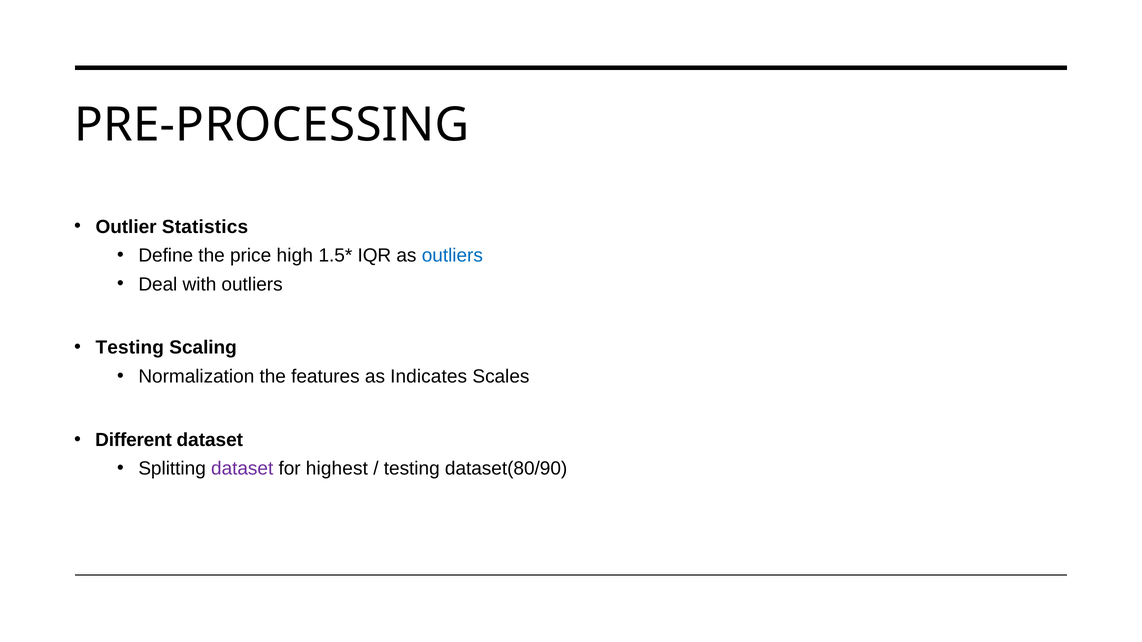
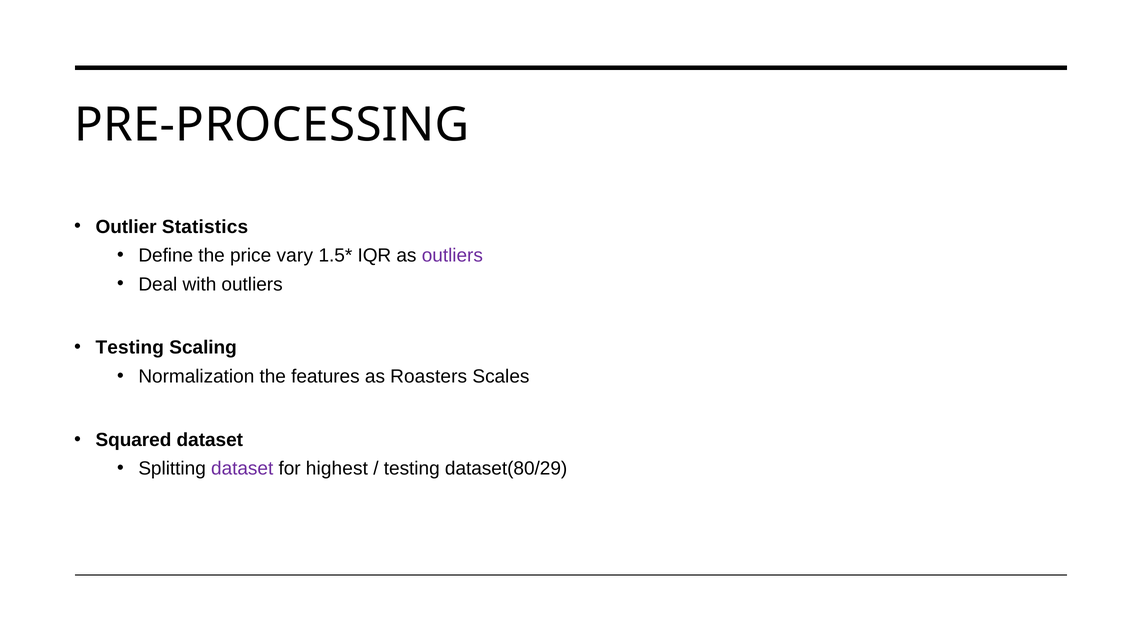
high: high -> vary (295, 256)
outliers colour: blue -> purple (452, 256)
Indicates: Indicates -> Roasters (429, 377)
Different: Different -> Squared (133, 440)
dataset(80/90: dataset(80/90 -> dataset(80/29 (506, 469)
